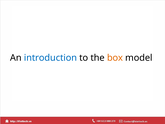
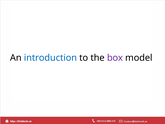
box colour: orange -> purple (115, 58)
